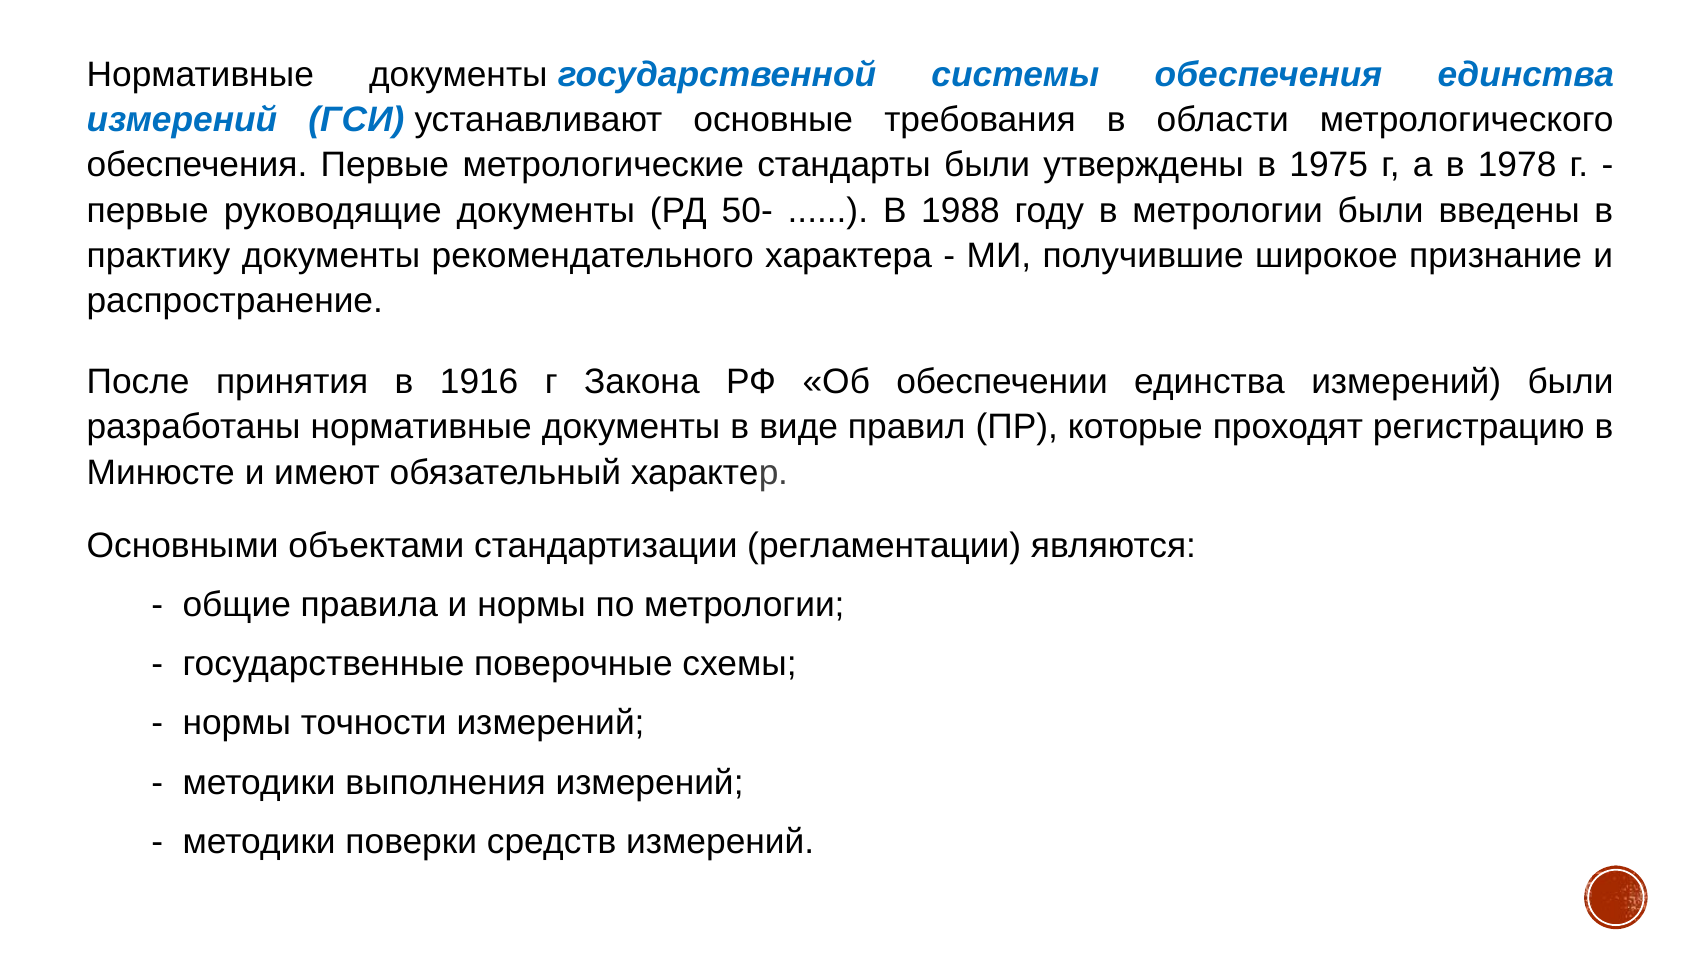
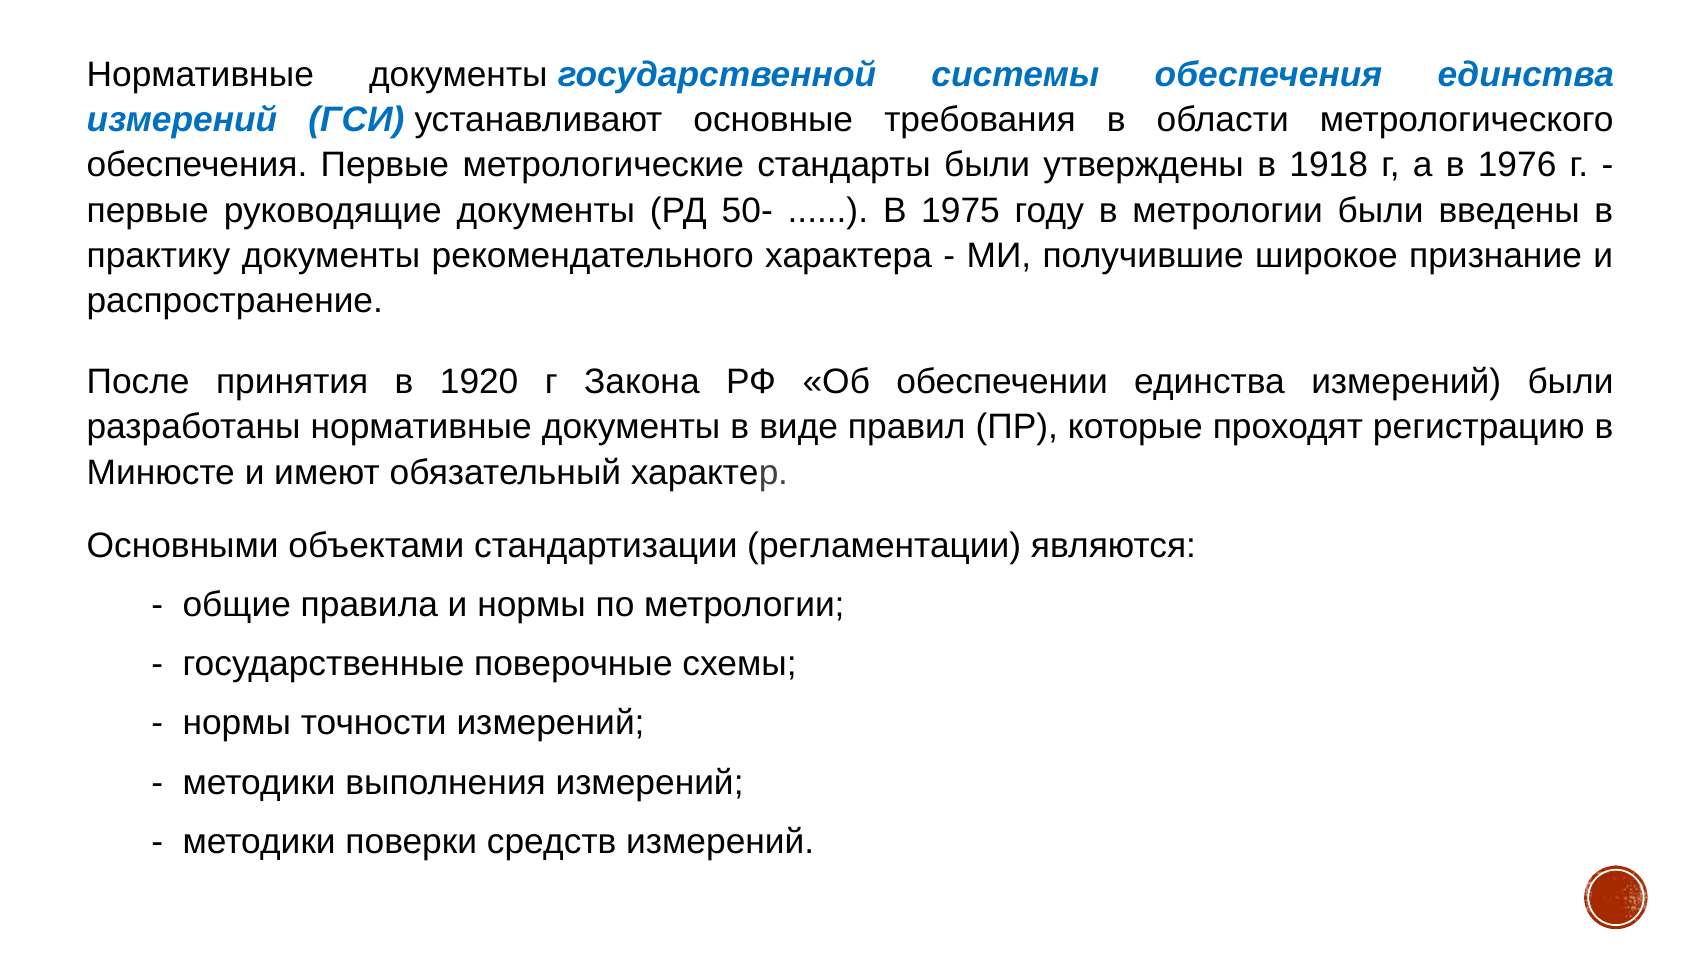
1975: 1975 -> 1918 (1329, 165)
1978: 1978 -> 1976 (1517, 165)
1988: 1988 -> 1975 (961, 211)
1916: 1916 -> 1920 (479, 382)
